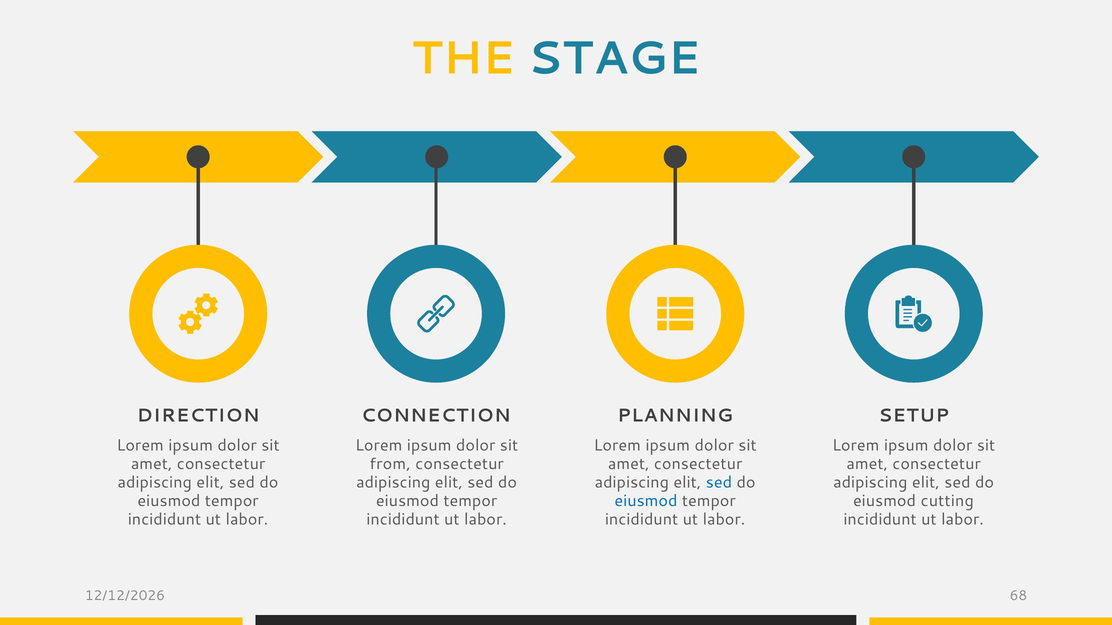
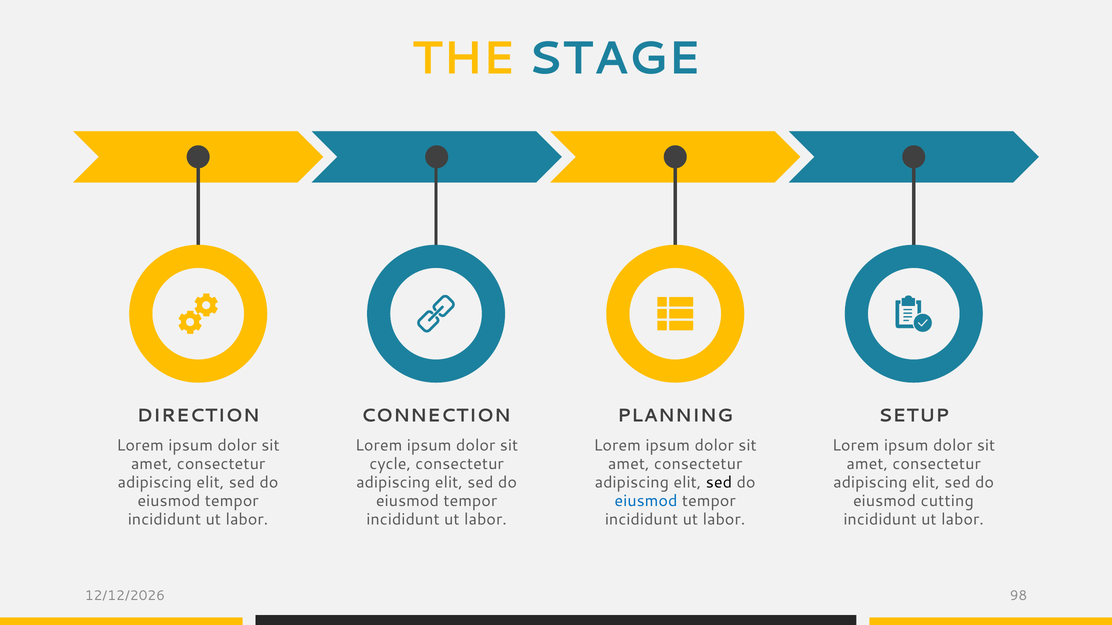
from: from -> cycle (390, 464)
sed colour: blue -> black (719, 483)
68: 68 -> 98 (1018, 596)
